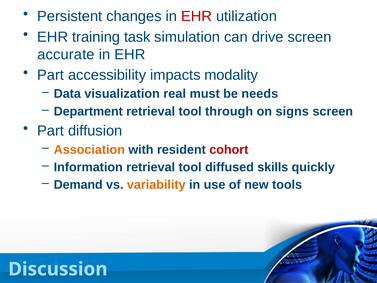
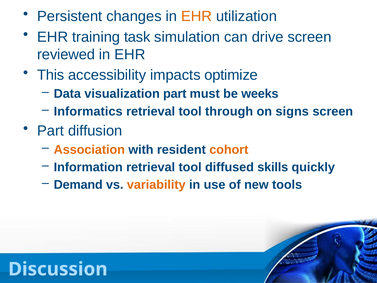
EHR colour: red -> orange (197, 16)
accurate: accurate -> reviewed (66, 55)
Part: Part -> This (51, 75)
modality: modality -> optimize (231, 75)
visualization real: real -> part (175, 94)
needs: needs -> weeks (260, 94)
Department: Department -> Informatics (88, 111)
cohort colour: red -> orange (229, 149)
